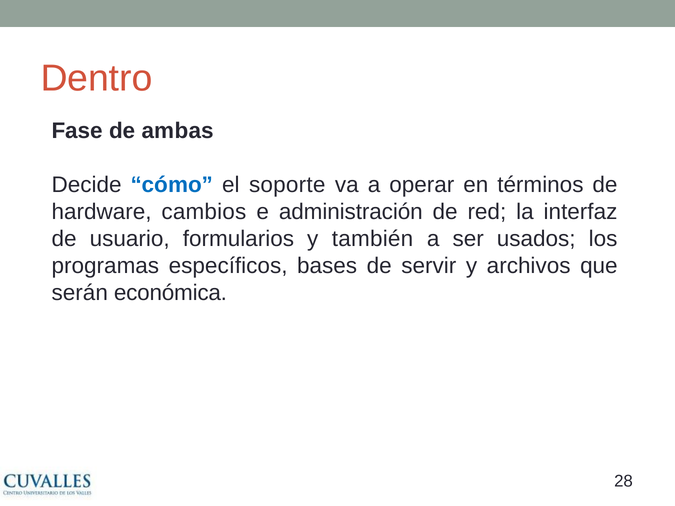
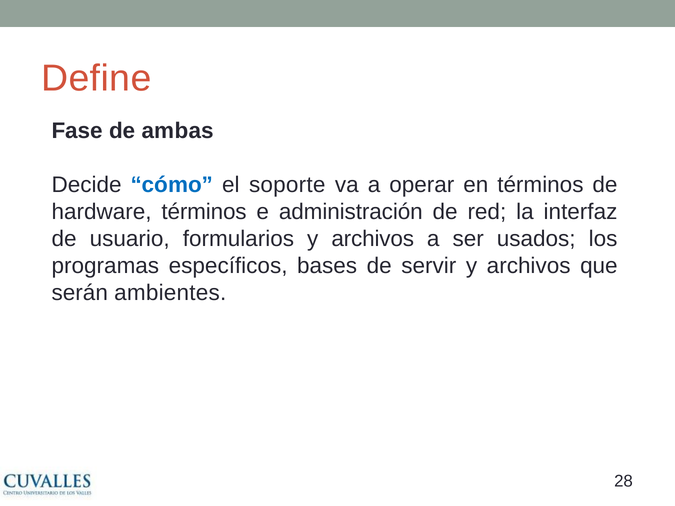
Dentro: Dentro -> Define (96, 79)
hardware cambios: cambios -> términos (204, 212)
formularios y también: también -> archivos (373, 239)
económica: económica -> ambientes (170, 293)
